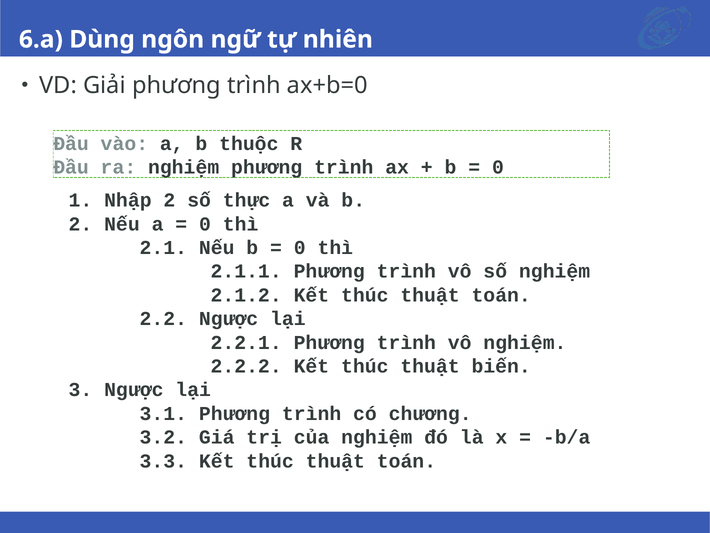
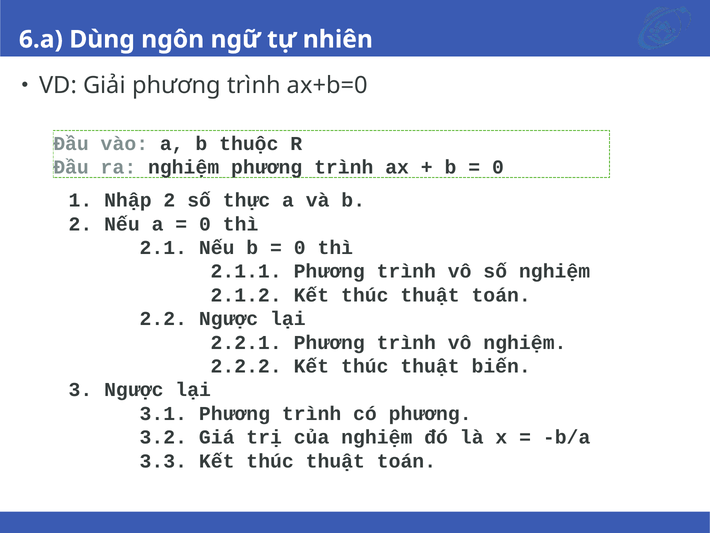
có chương: chương -> phương (430, 413)
